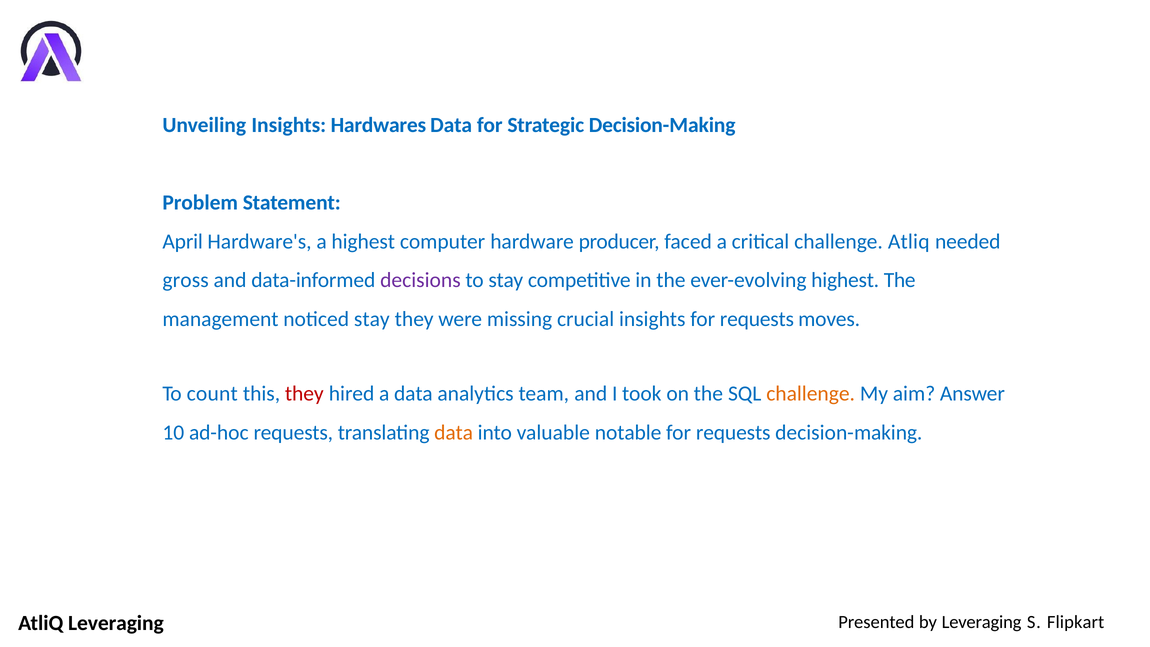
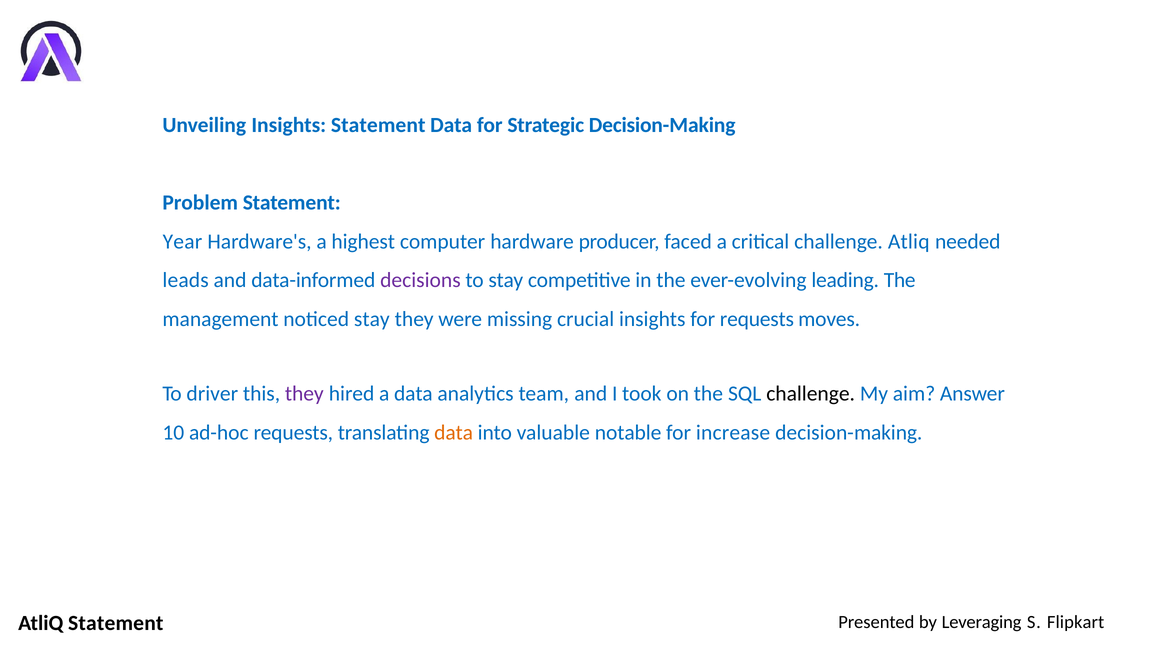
Insights Hardwares: Hardwares -> Statement (378, 125)
April: April -> Year (182, 241)
gross: gross -> leads (186, 280)
ever-evolving highest: highest -> leading (845, 280)
count: count -> driver (212, 394)
they colour: red -> purple (304, 394)
challenge colour: orange -> black (811, 394)
requests: requests -> increase (733, 432)
AtliQ Leveraging: Leveraging -> Statement (116, 623)
